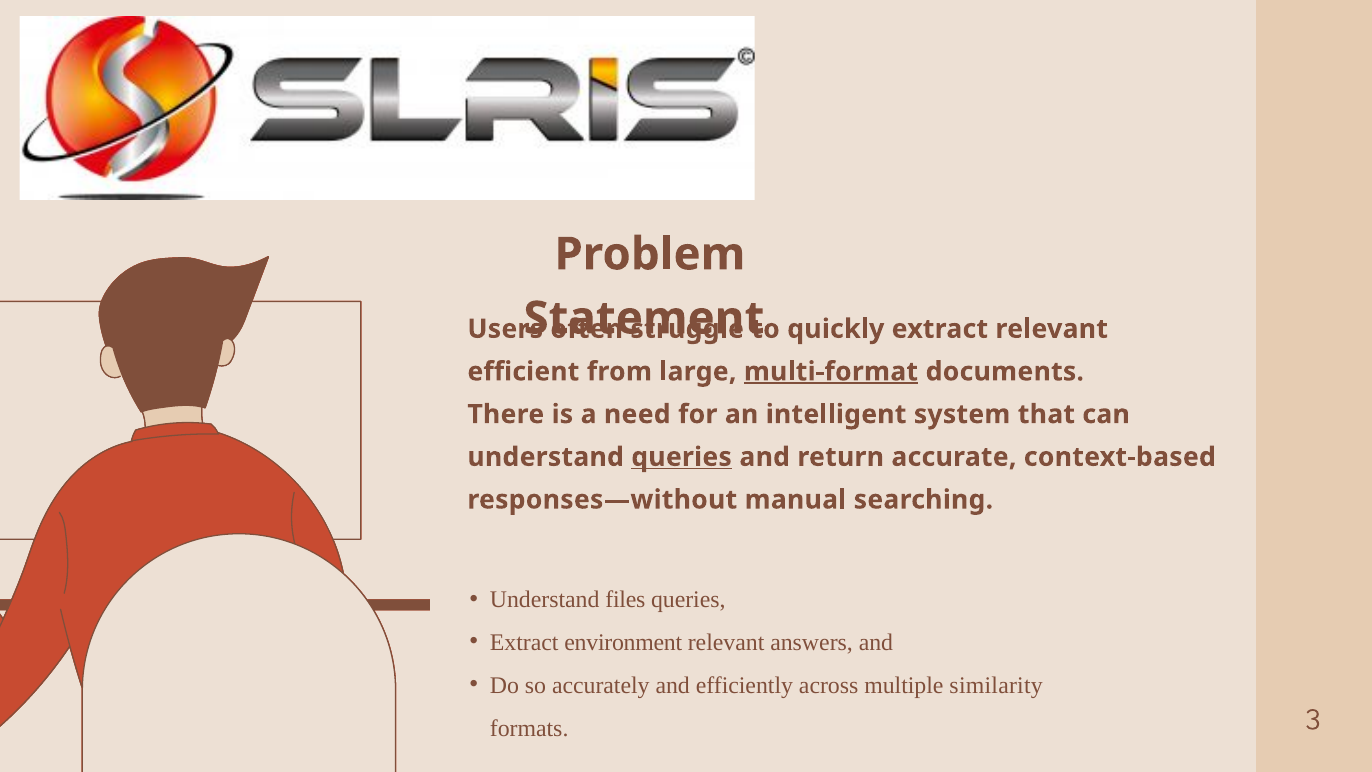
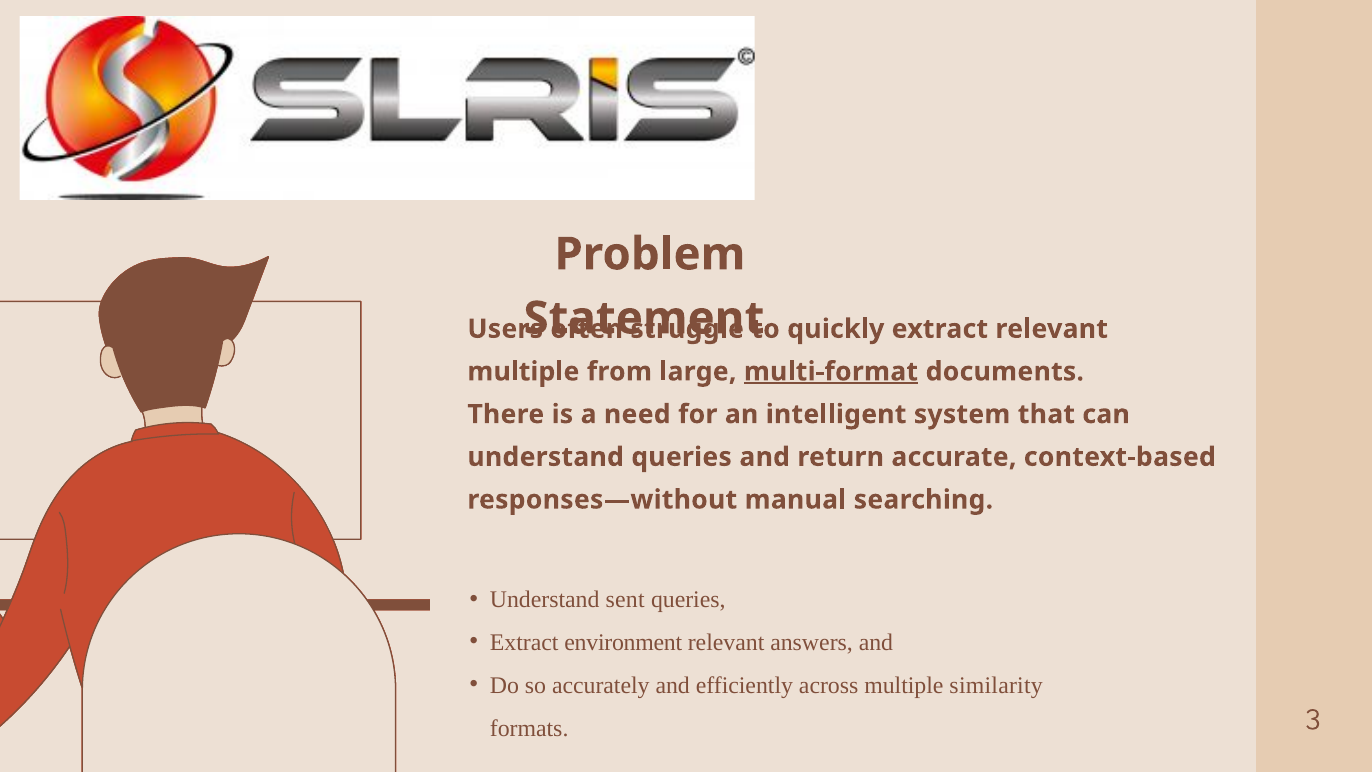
efficient: efficient -> multiple (523, 372)
queries underline: present -> none (682, 457)
files: files -> sent (625, 599)
